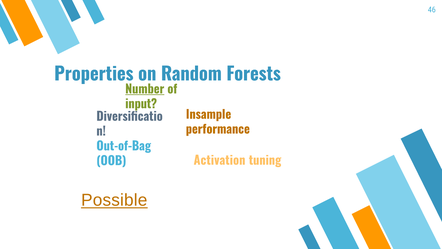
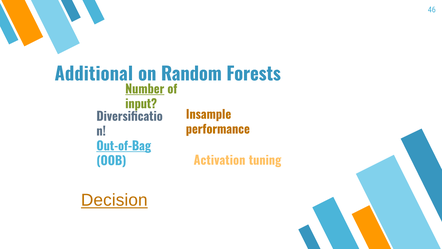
Properties: Properties -> Additional (94, 74)
Out-of-Bag underline: none -> present (124, 146)
Possible: Possible -> Decision (114, 200)
